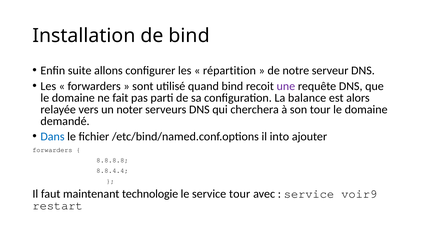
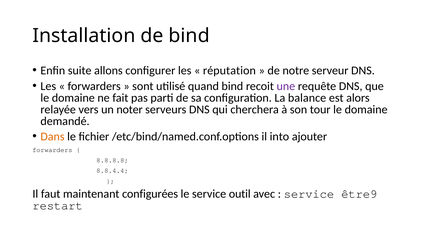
répartition: répartition -> réputation (229, 71)
Dans colour: blue -> orange (53, 137)
technologie: technologie -> configurées (150, 194)
service tour: tour -> outil (240, 194)
voir9: voir9 -> être9 (359, 194)
